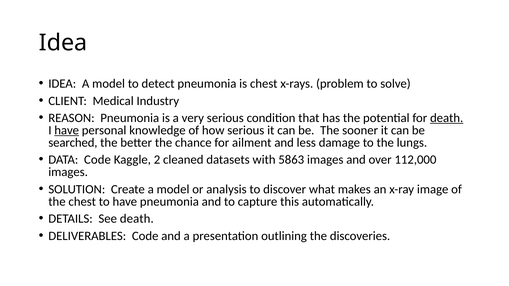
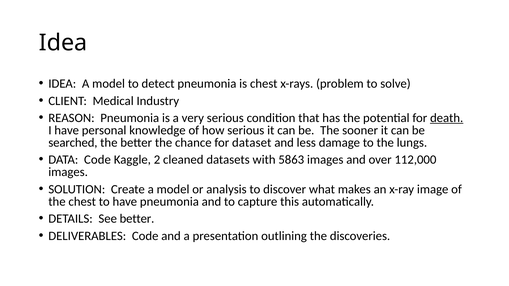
have underline: present -> none (67, 130)
ailment: ailment -> dataset (252, 143)
See death: death -> better (137, 219)
